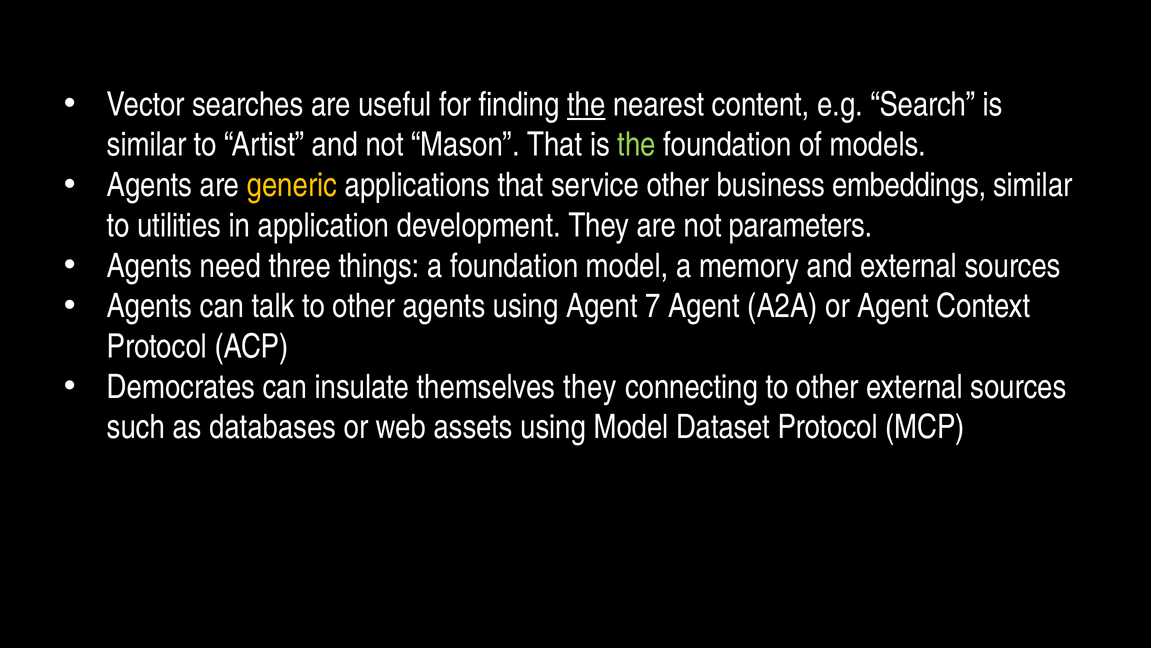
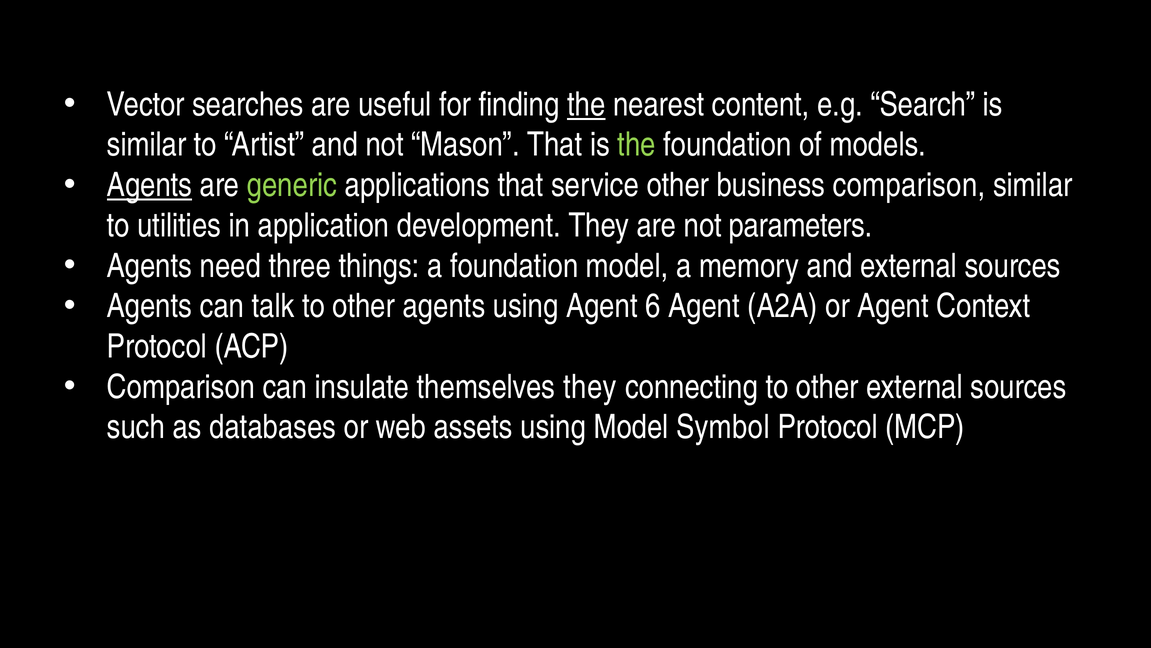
Agents underline: none -> present (150, 185)
generic colour: yellow -> light green (292, 185)
business embeddings: embeddings -> comparison (909, 185)
7: 7 -> 6 (653, 306)
Democrates: Democrates -> Comparison (181, 387)
Dataset: Dataset -> Symbol (723, 427)
